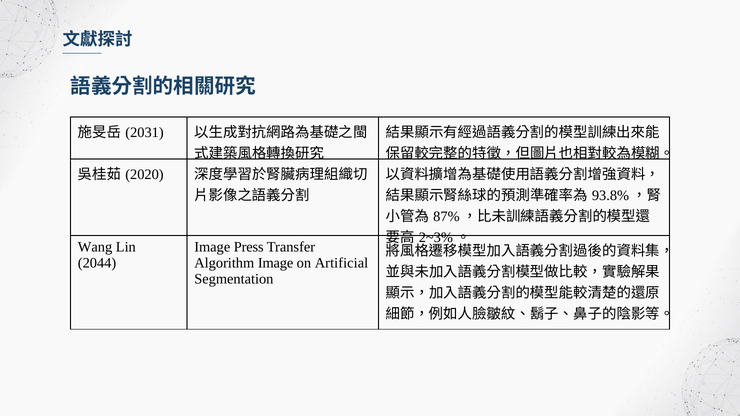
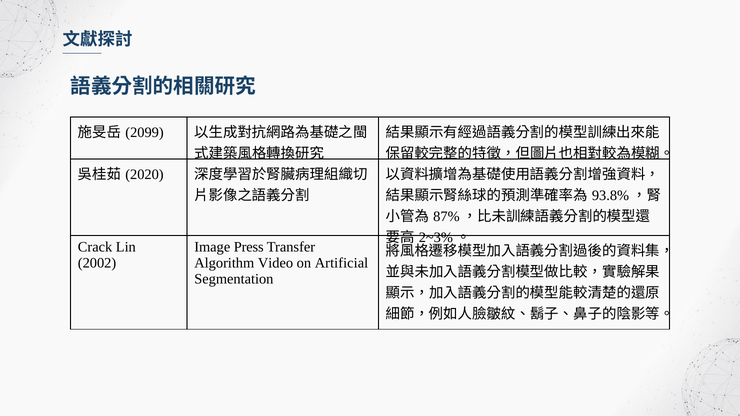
2031: 2031 -> 2099 (145, 133)
Wang: Wang -> Crack (95, 247)
2044: 2044 -> 2002 (97, 263)
Algorithm Image: Image -> Video (276, 263)
